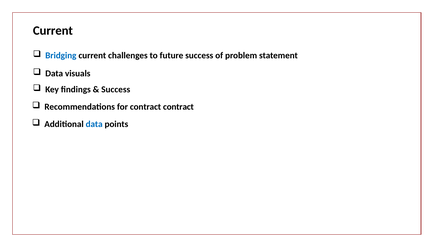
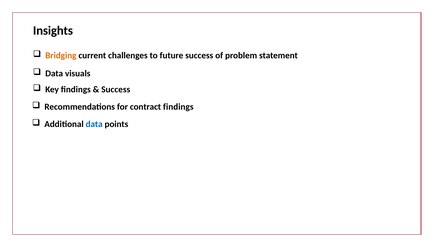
Current: Current -> Insights (53, 31)
Bridging colour: blue -> orange (61, 55)
contract contract: contract -> findings (178, 107)
